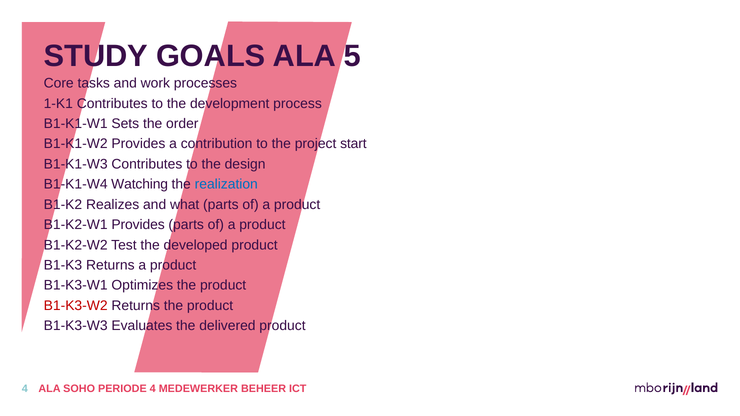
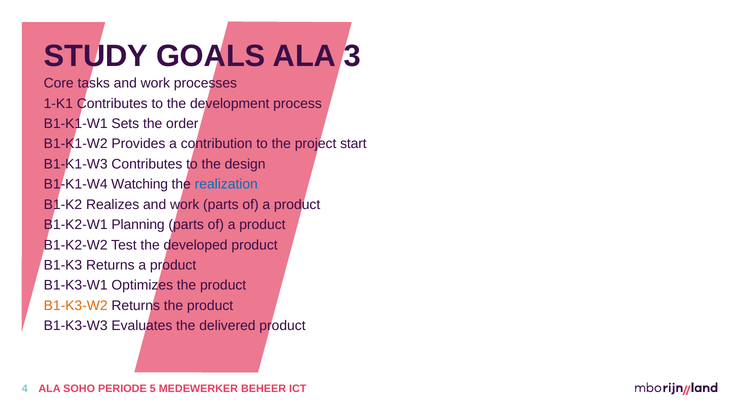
5: 5 -> 3 (352, 56)
Realizes and what: what -> work (185, 205)
B1-K2-W1 Provides: Provides -> Planning (138, 225)
B1-K3-W2 colour: red -> orange (76, 306)
PERIODE 4: 4 -> 5 (153, 389)
